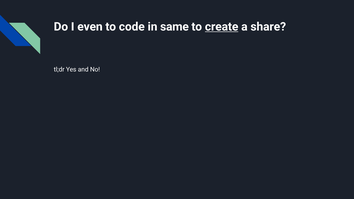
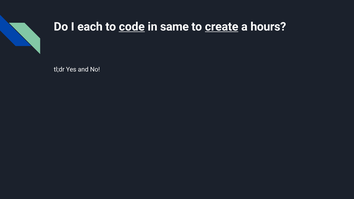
even: even -> each (90, 27)
code underline: none -> present (132, 27)
share: share -> hours (268, 27)
